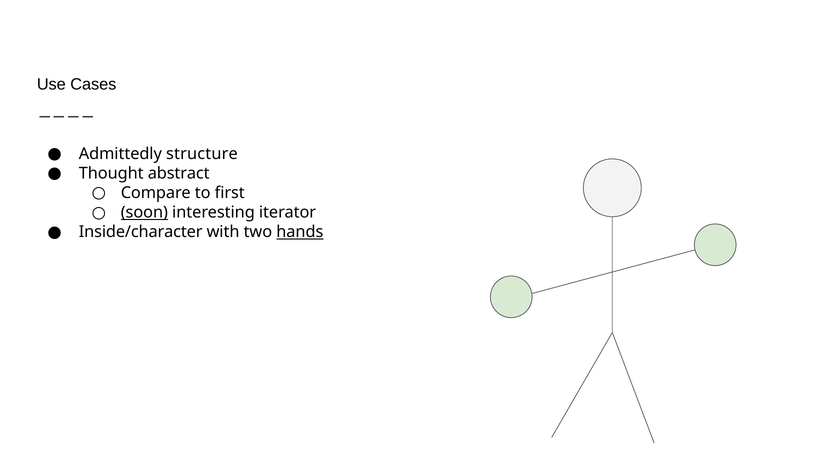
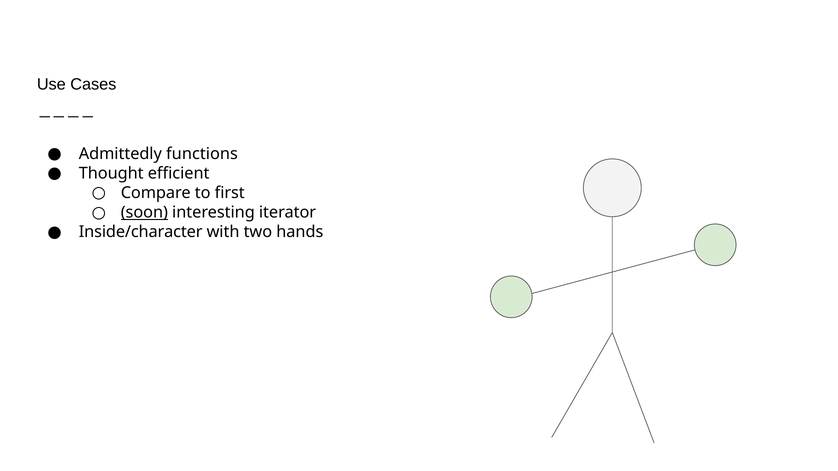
structure: structure -> functions (202, 154)
abstract: abstract -> efficient (179, 173)
hands underline: present -> none (300, 232)
